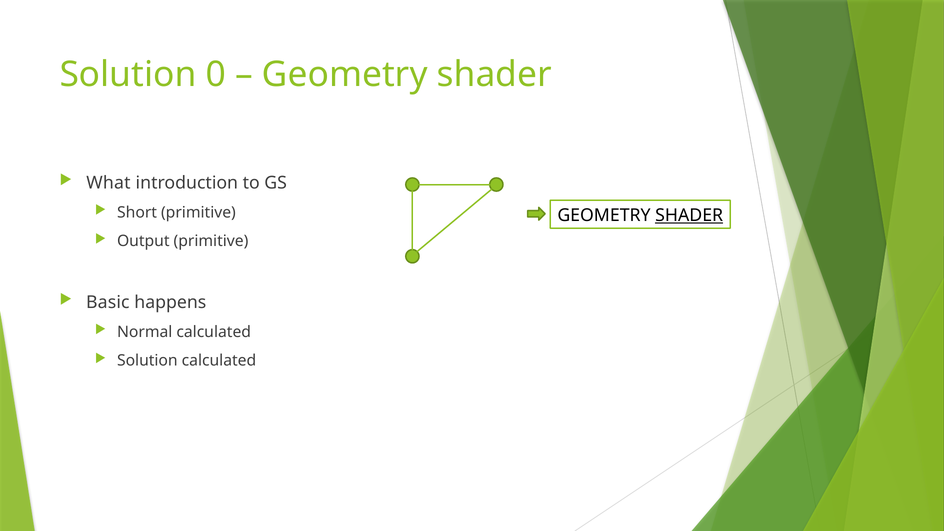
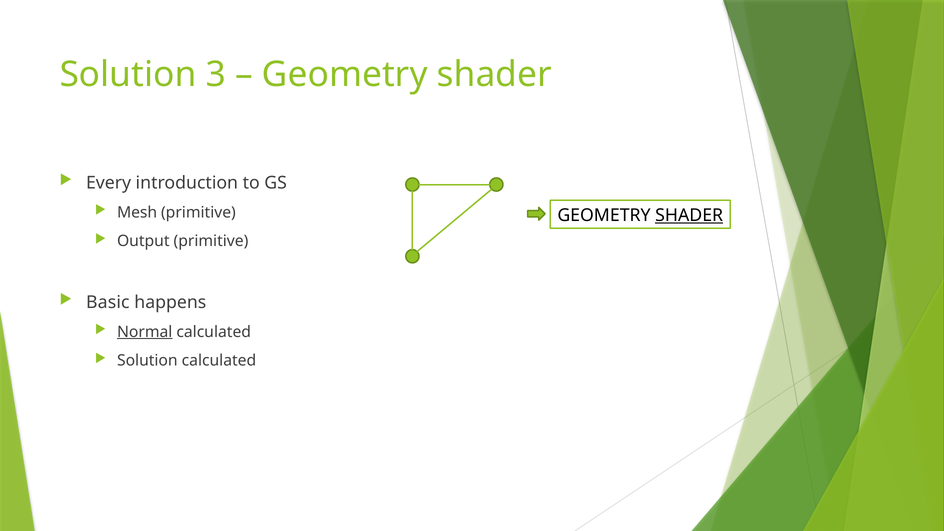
0: 0 -> 3 (216, 74)
What: What -> Every (109, 183)
Short: Short -> Mesh (137, 212)
Normal underline: none -> present (145, 332)
